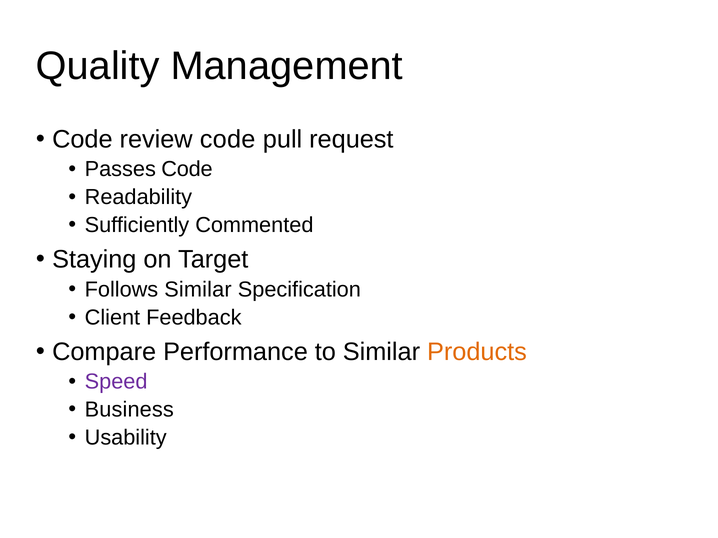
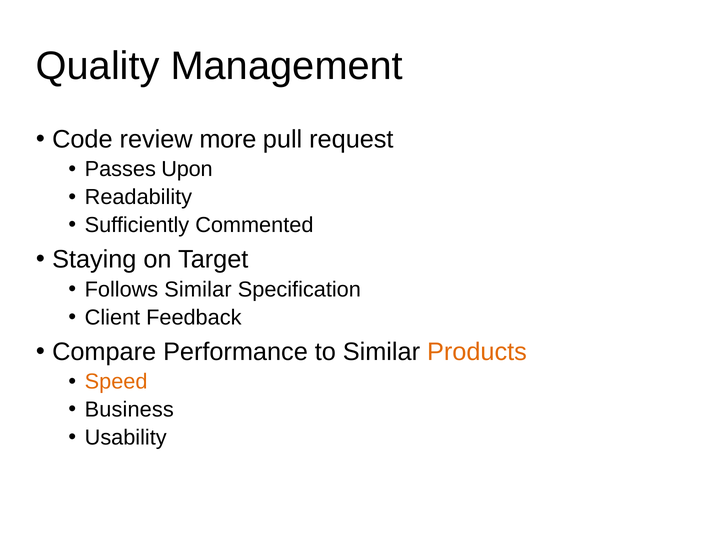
review code: code -> more (228, 140)
Passes Code: Code -> Upon (187, 169)
Speed colour: purple -> orange (116, 382)
